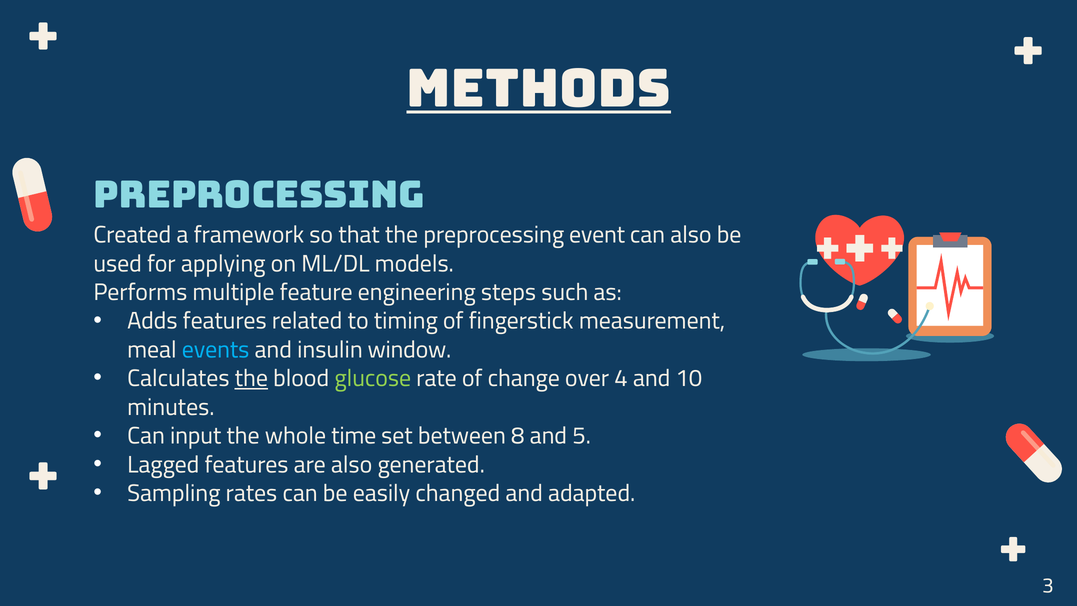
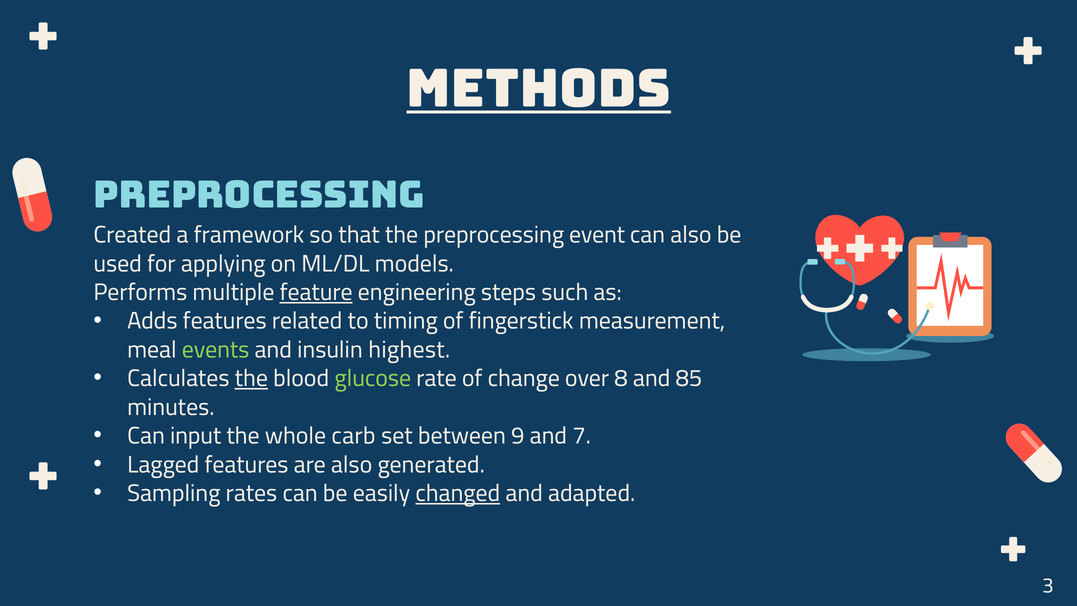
feature underline: none -> present (316, 292)
events colour: light blue -> light green (216, 350)
window: window -> highest (409, 350)
4: 4 -> 8 (621, 378)
10: 10 -> 85 (689, 378)
time: time -> carb (354, 436)
8: 8 -> 9 (518, 436)
5: 5 -> 7 (582, 436)
changed underline: none -> present (458, 493)
